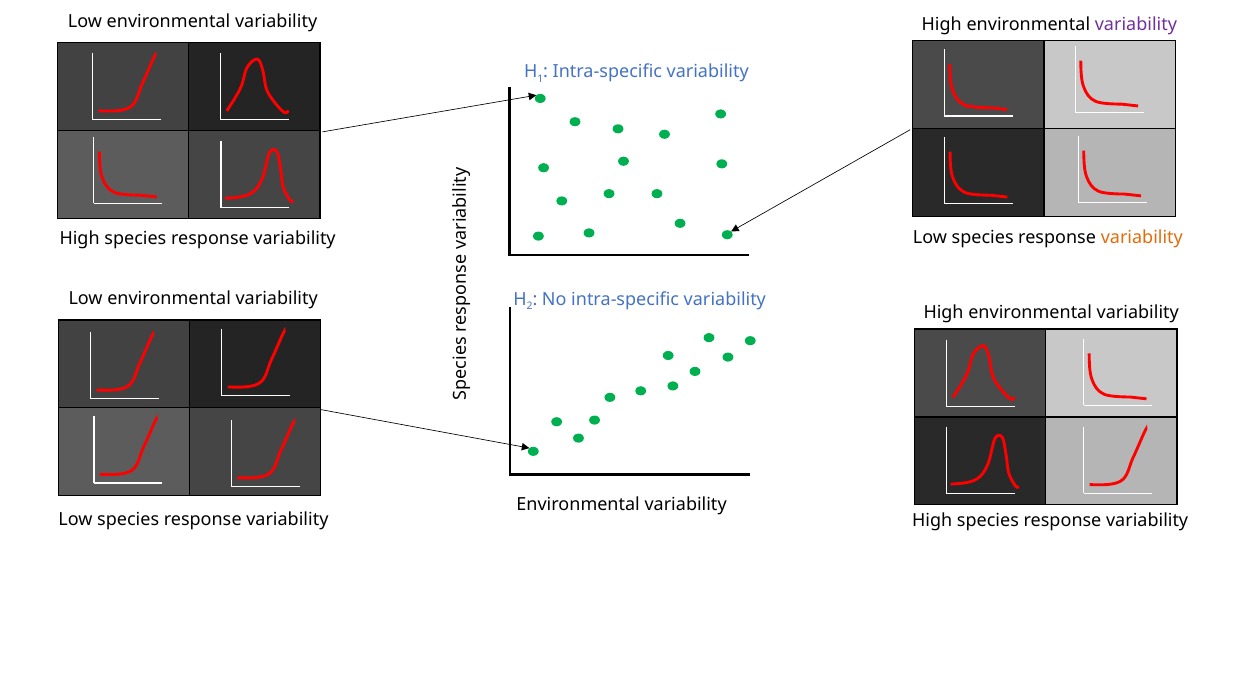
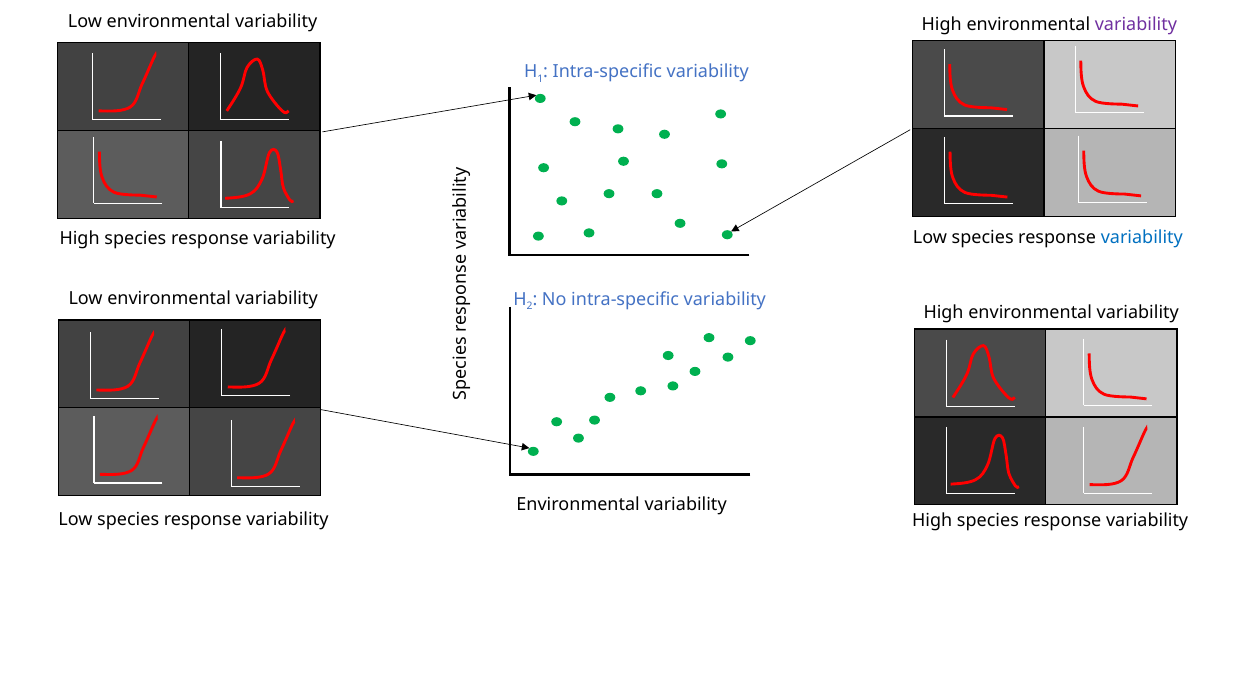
variability colour: orange -> blue (1142, 237)
